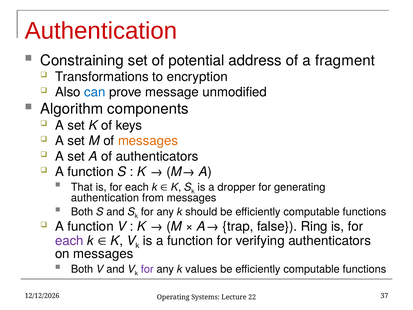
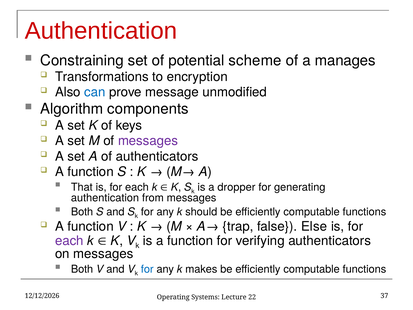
address: address -> scheme (255, 60)
fragment: fragment -> manages (345, 60)
messages colour: orange -> purple (148, 141)
Ring: Ring -> Else (314, 226)
for colour: purple -> blue (147, 269)
values: values -> makes (201, 269)
